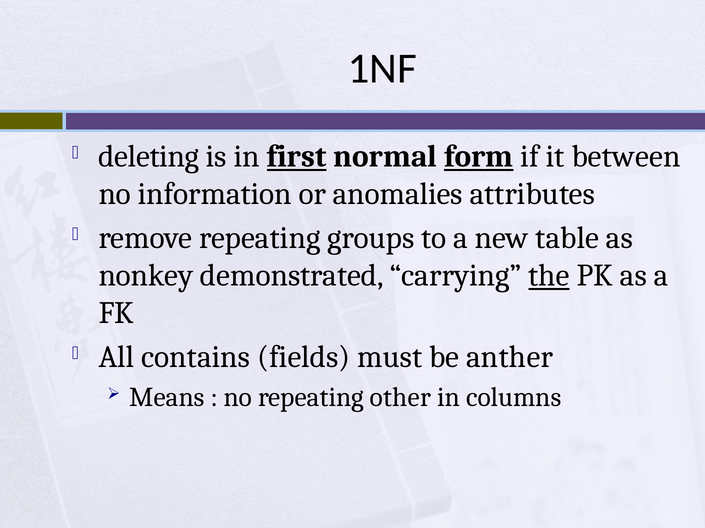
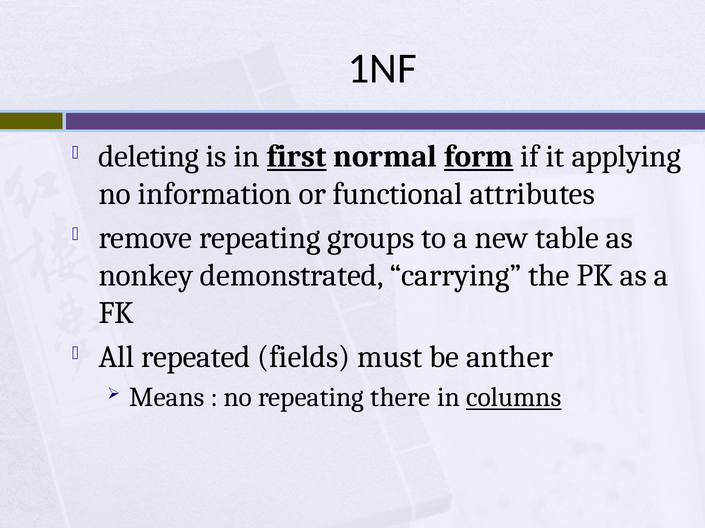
between: between -> applying (626, 157)
anomalies: anomalies -> functional (398, 194)
the underline: present -> none (549, 276)
contains: contains -> repeated (196, 357)
other: other -> there (400, 398)
columns underline: none -> present (514, 398)
